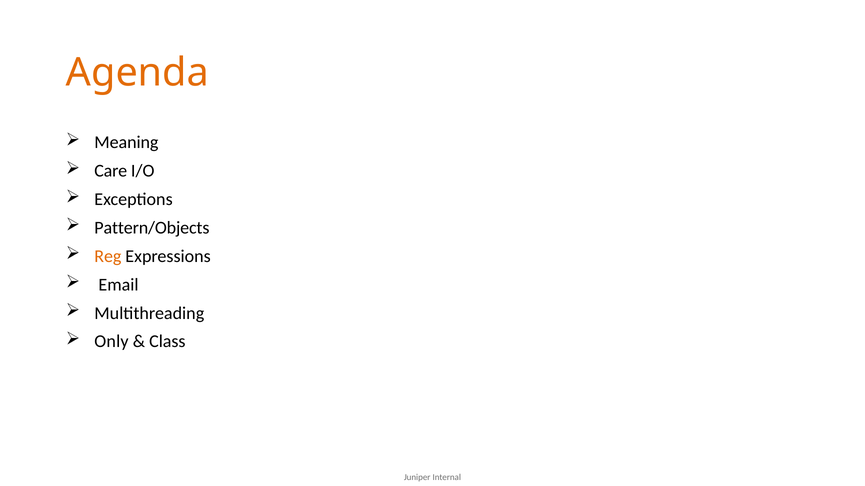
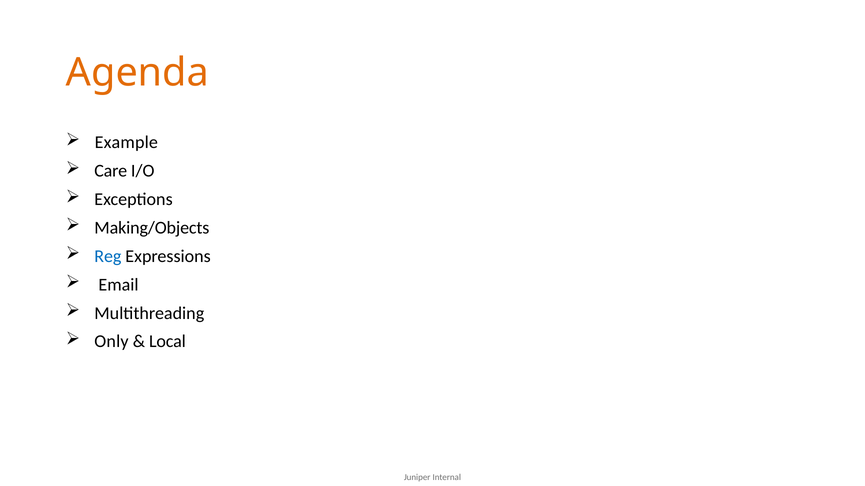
Meaning: Meaning -> Example (126, 142)
Pattern/Objects: Pattern/Objects -> Making/Objects (152, 228)
Reg colour: orange -> blue (108, 256)
Class: Class -> Local (167, 342)
